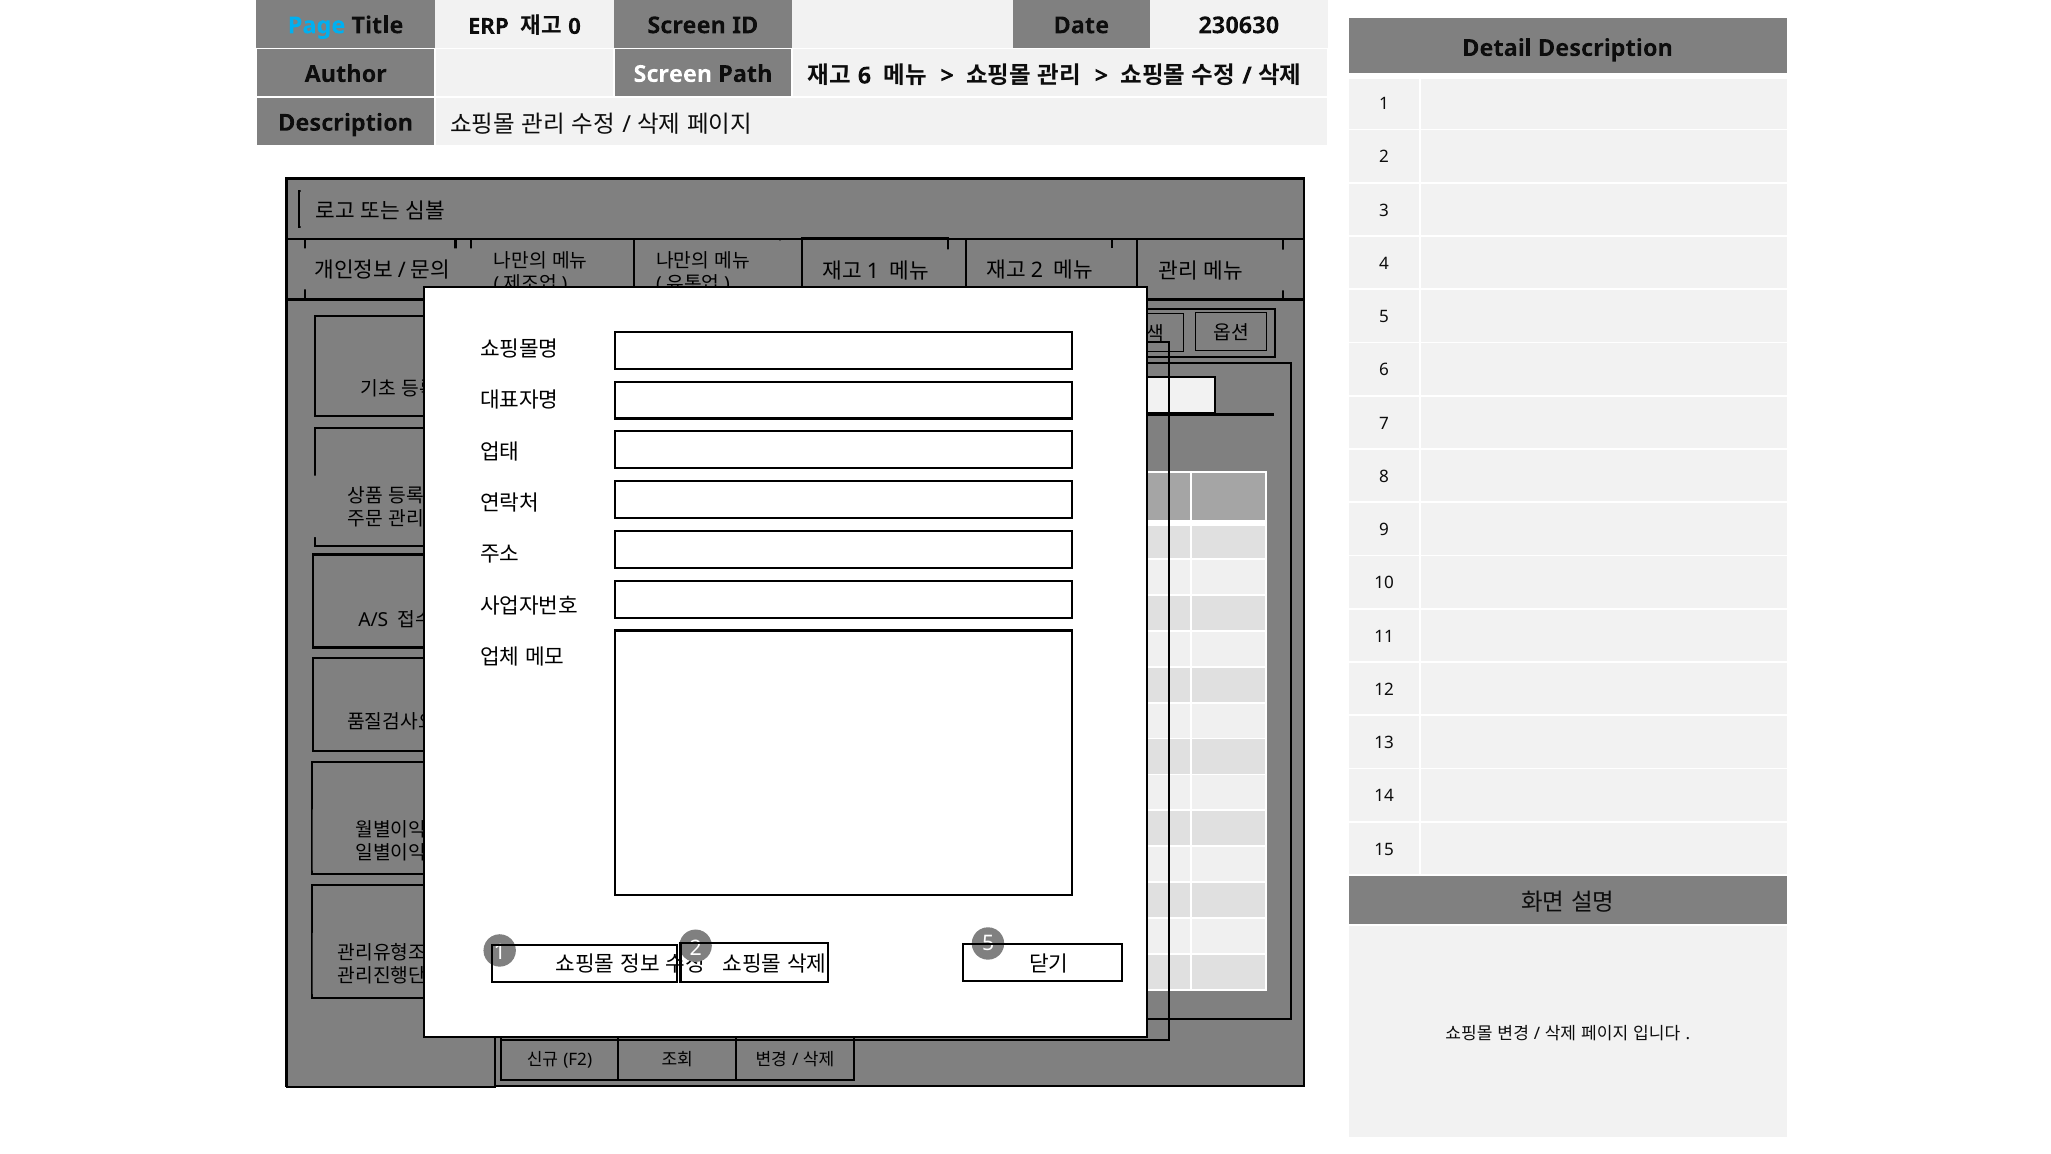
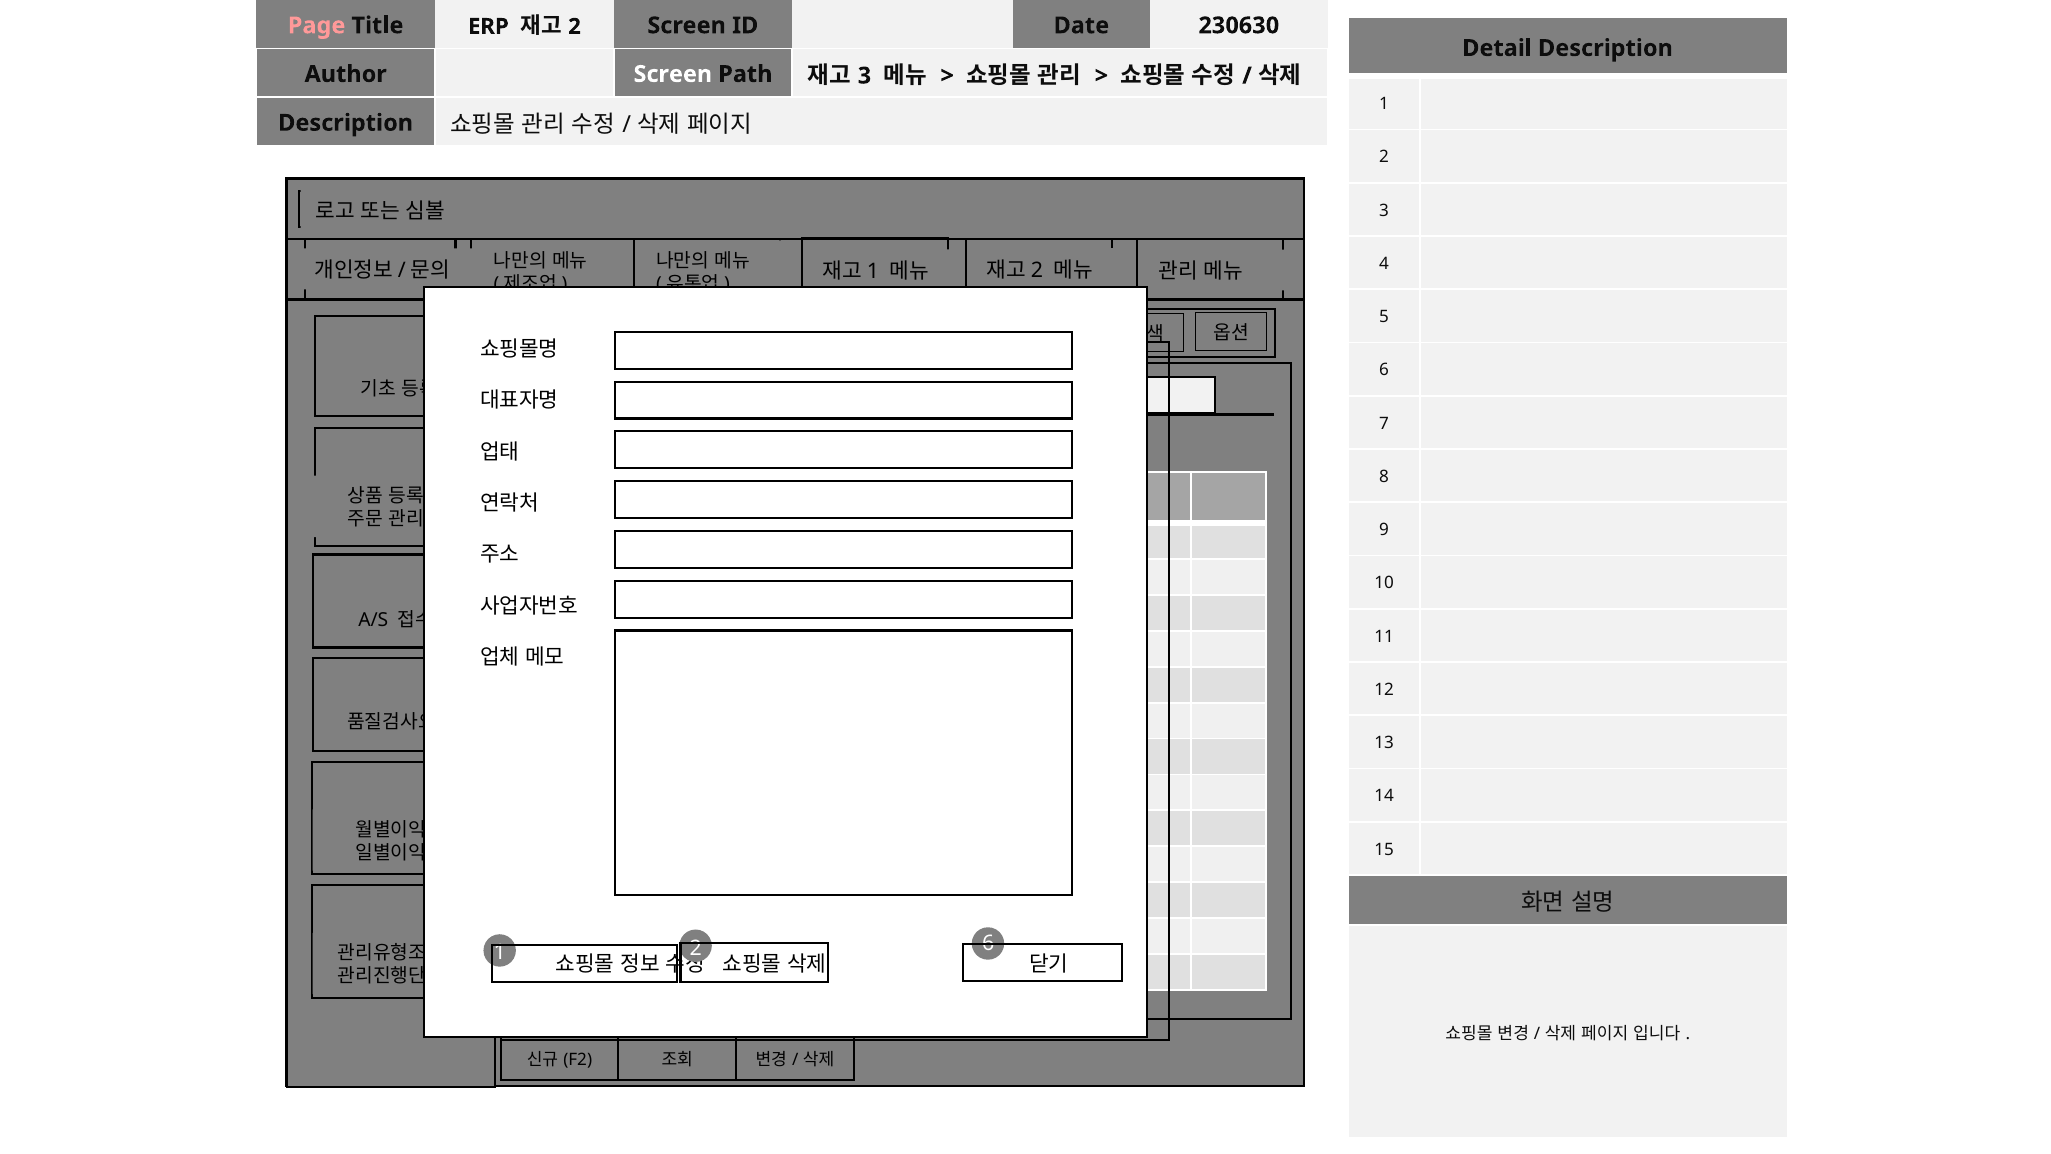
Page colour: light blue -> pink (317, 26)
0: 0 -> 2 (575, 27)
6: 6 -> 3 (864, 76)
2 5: 5 -> 6 (988, 944)
